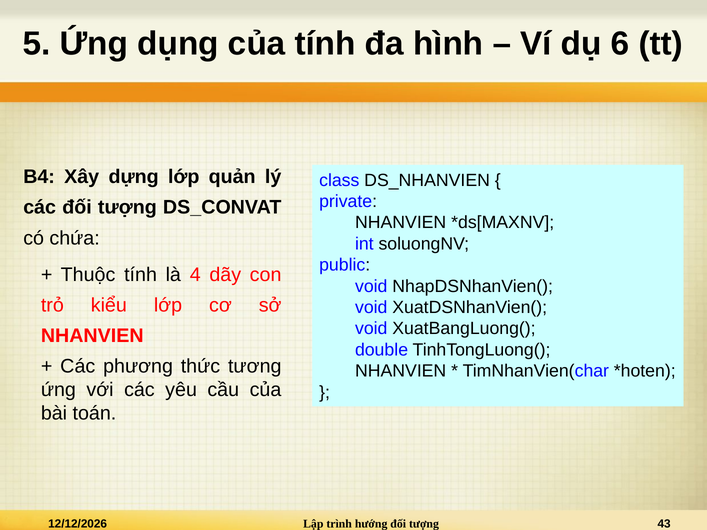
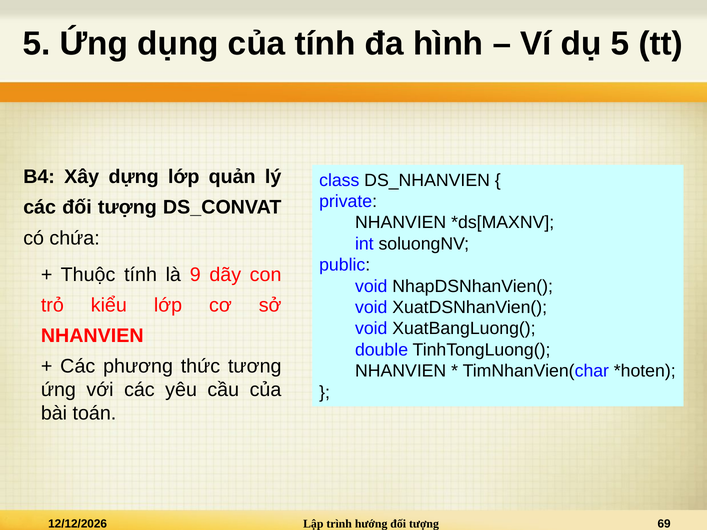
dụ 6: 6 -> 5 (620, 44)
4: 4 -> 9 (195, 275)
43: 43 -> 69 (664, 524)
